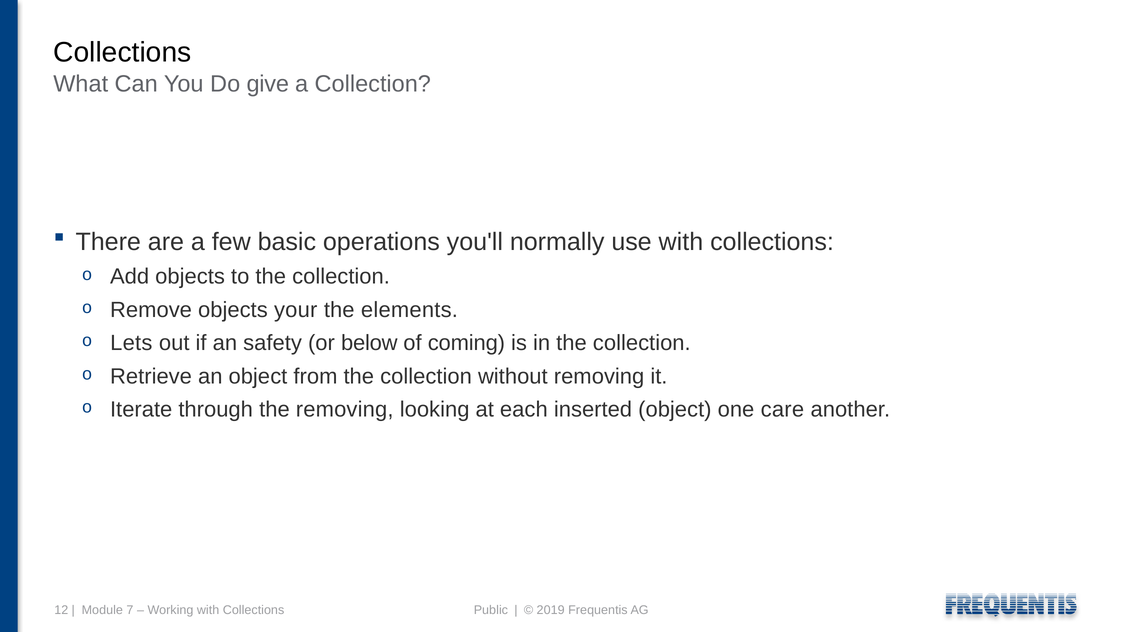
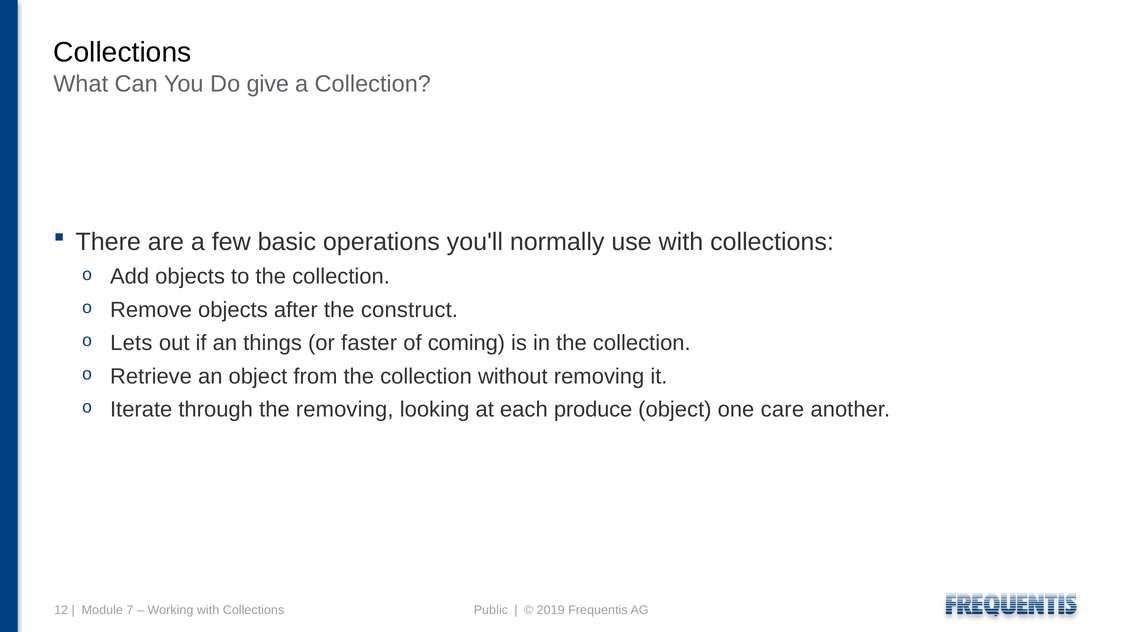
your: your -> after (296, 310)
elements: elements -> construct (409, 310)
safety: safety -> things (273, 343)
below: below -> faster (369, 343)
inserted: inserted -> produce (593, 409)
